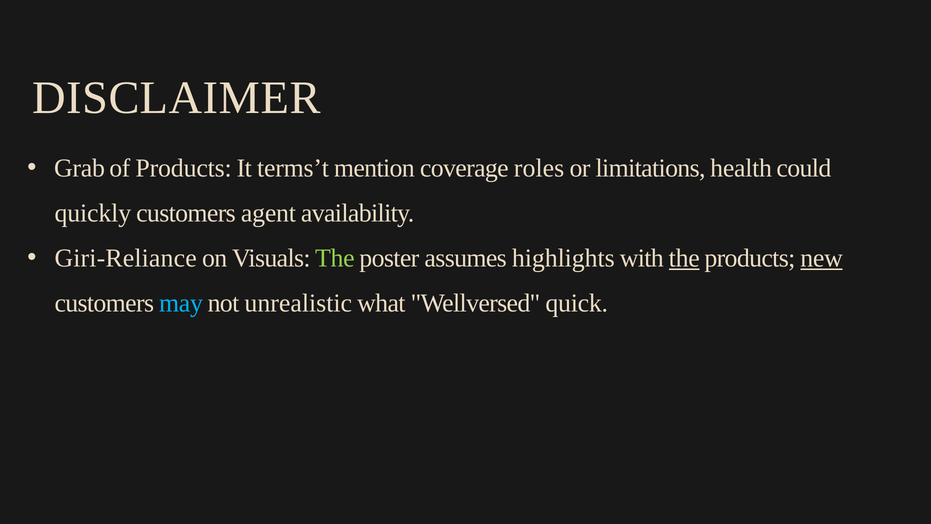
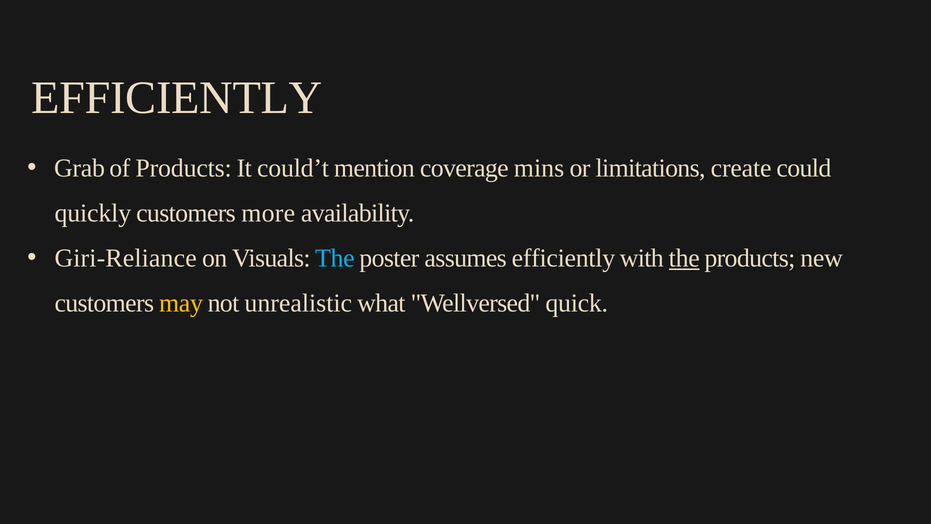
DISCLAIMER: DISCLAIMER -> EFFICIENTLY (177, 98)
terms’t: terms’t -> could’t (293, 168)
roles: roles -> mins (539, 168)
health: health -> create (741, 168)
agent: agent -> more (268, 213)
The colour: light green -> light blue (335, 258)
assumes highlights: highlights -> efficiently (563, 258)
new underline: present -> none (822, 258)
may colour: light blue -> yellow (181, 303)
